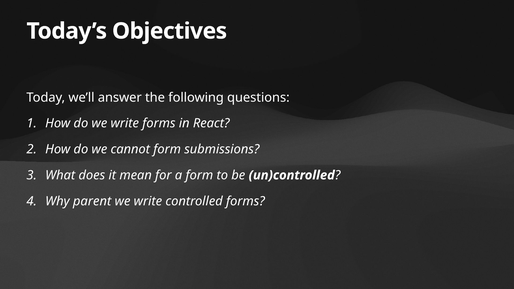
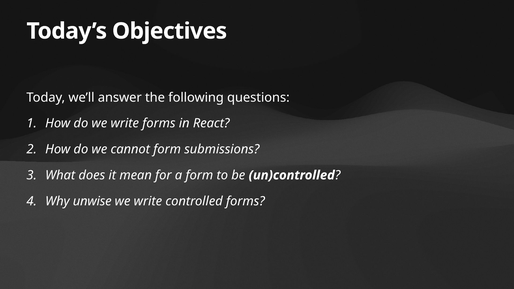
parent: parent -> unwise (92, 201)
